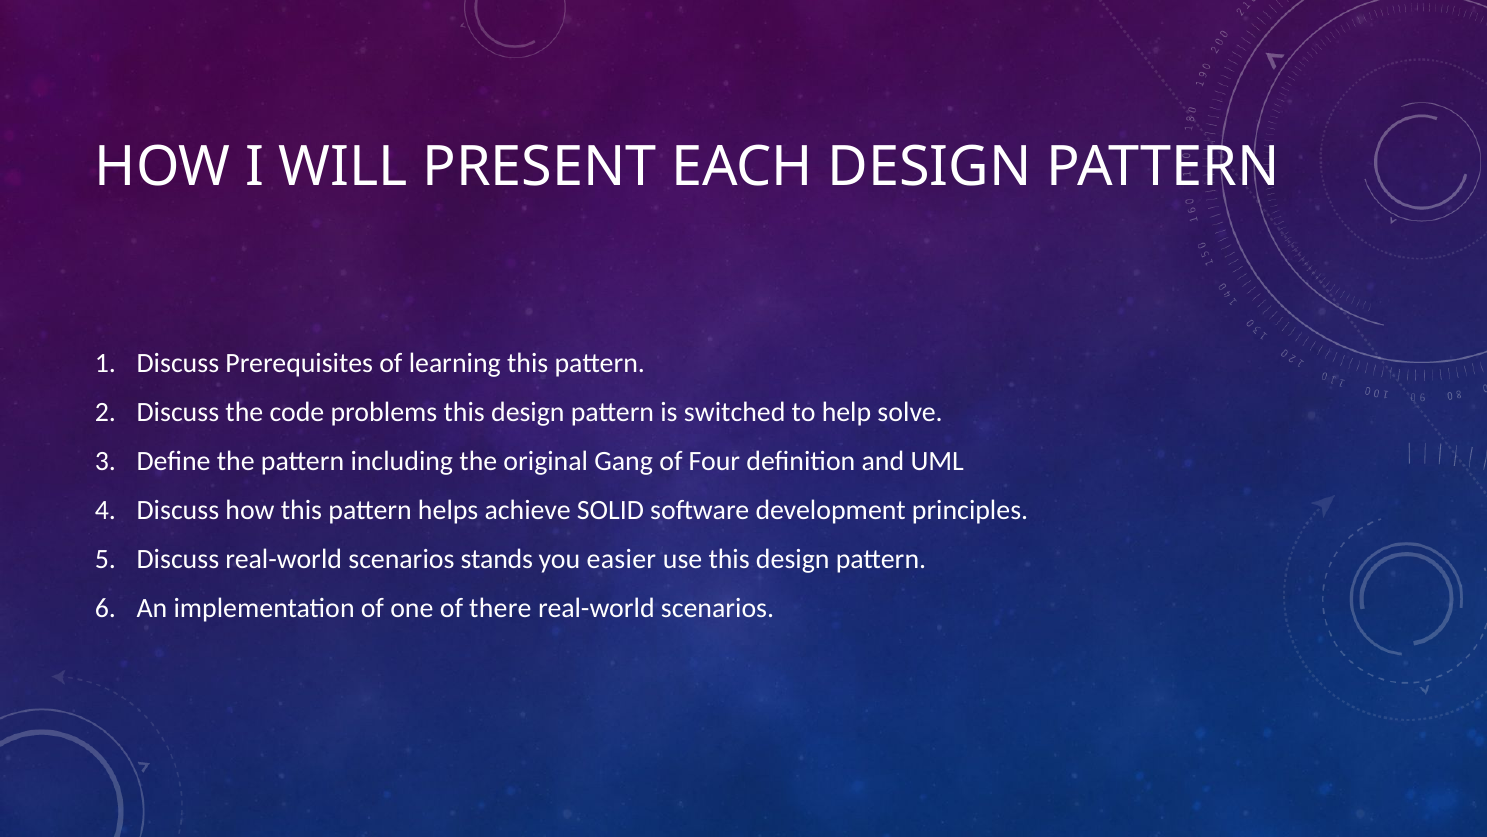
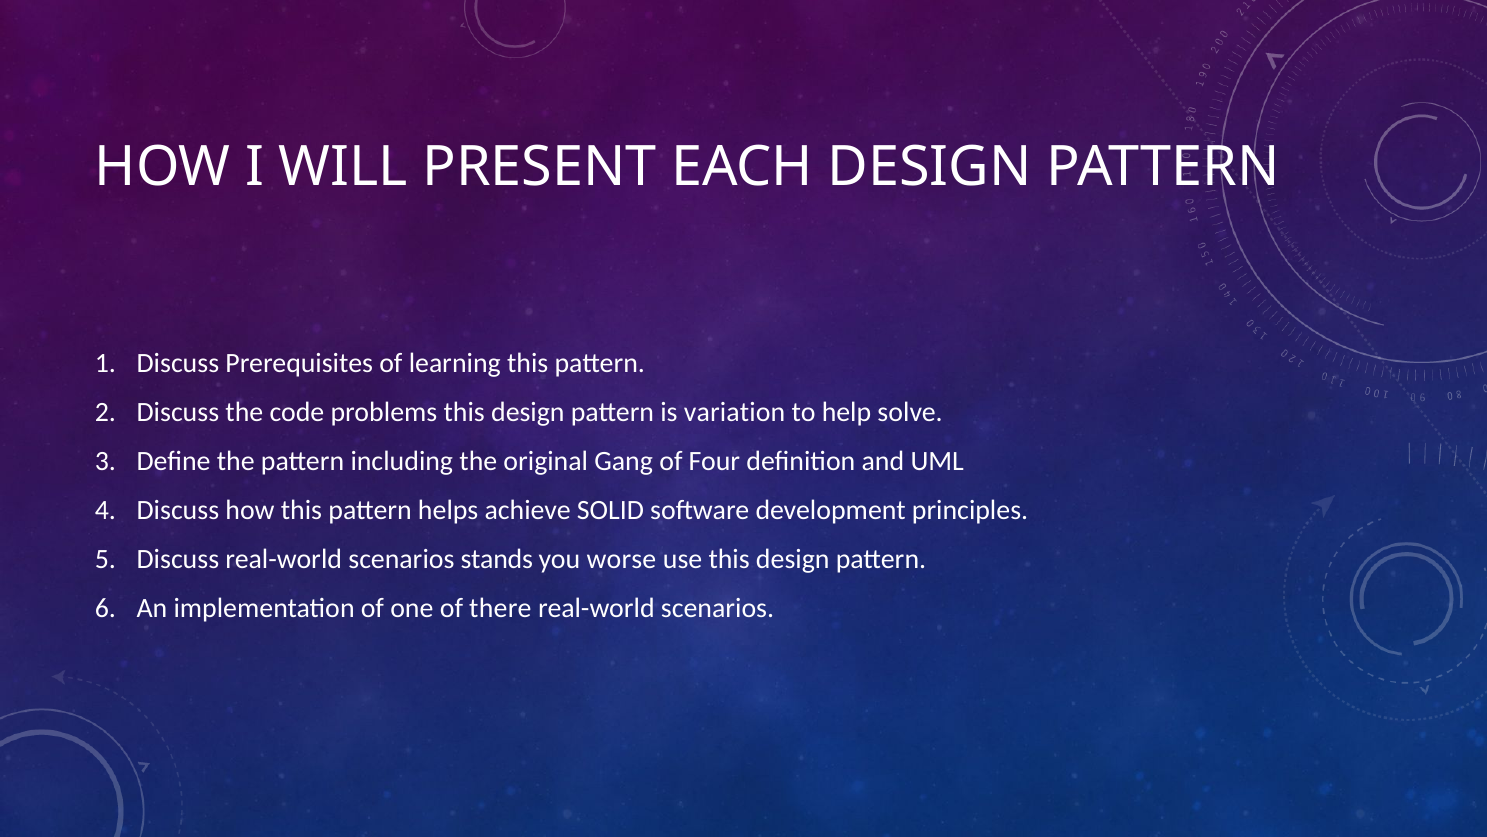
switched: switched -> variation (735, 412)
easier: easier -> worse (621, 559)
